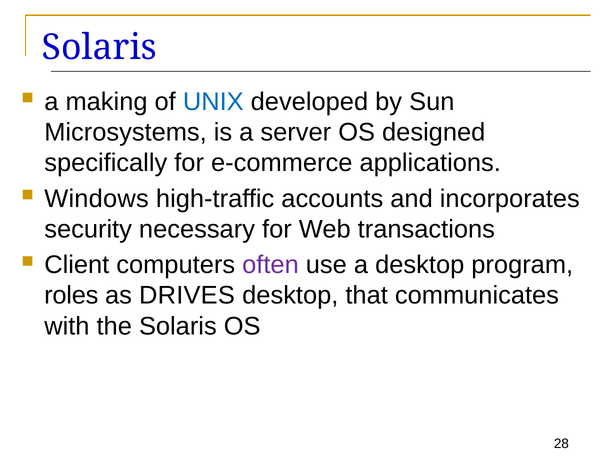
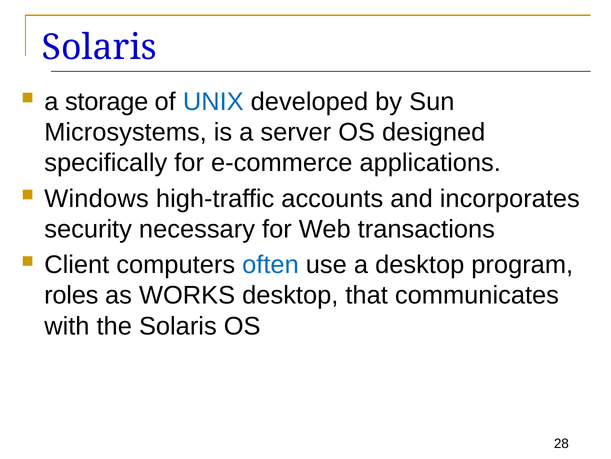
making: making -> storage (107, 102)
often colour: purple -> blue (271, 265)
DRIVES: DRIVES -> WORKS (187, 295)
